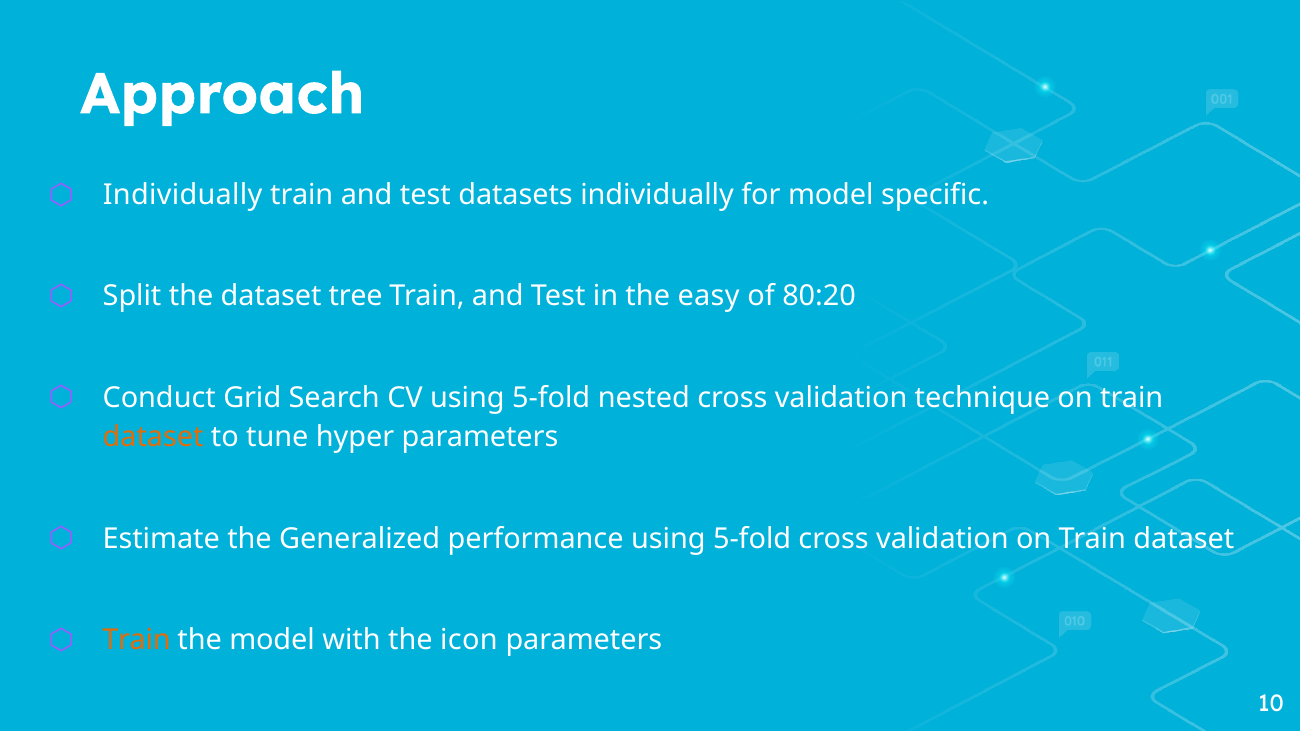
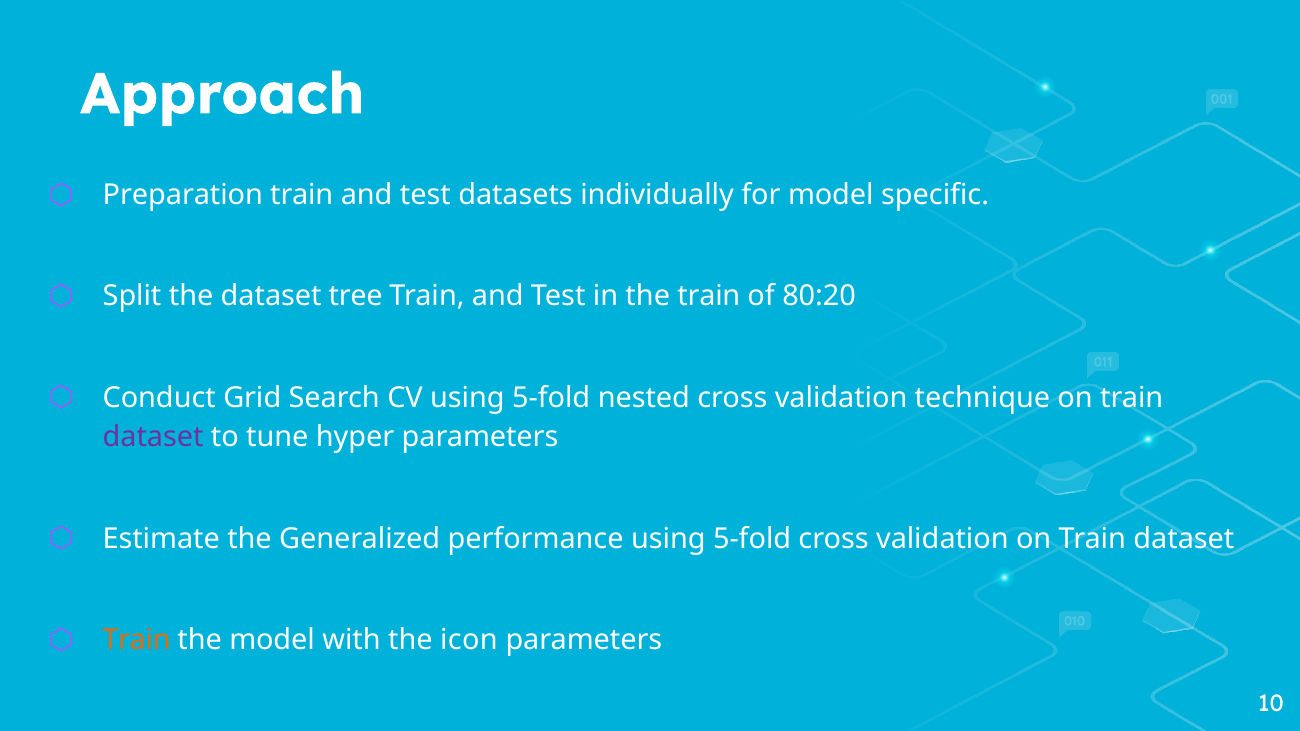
Individually: Individually -> Preparation (183, 195)
the easy: easy -> train (709, 296)
dataset colour: orange -> purple (153, 438)
